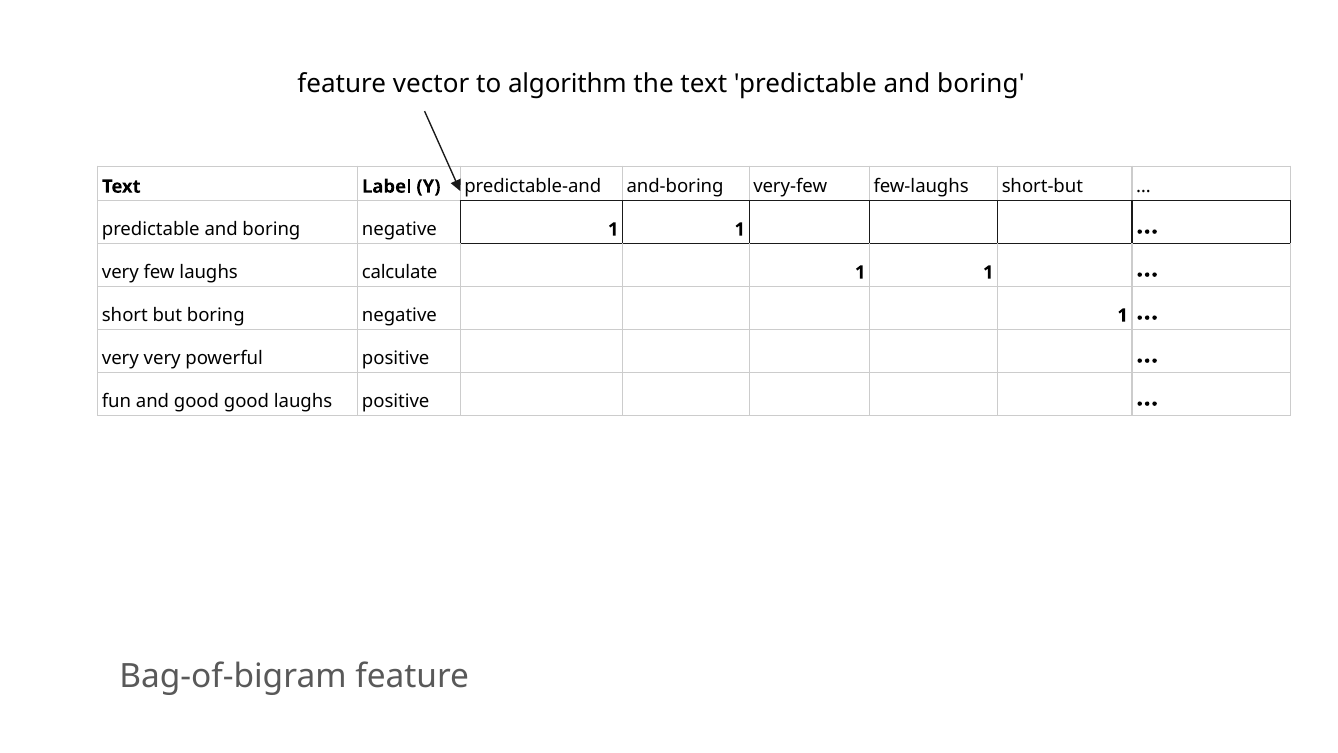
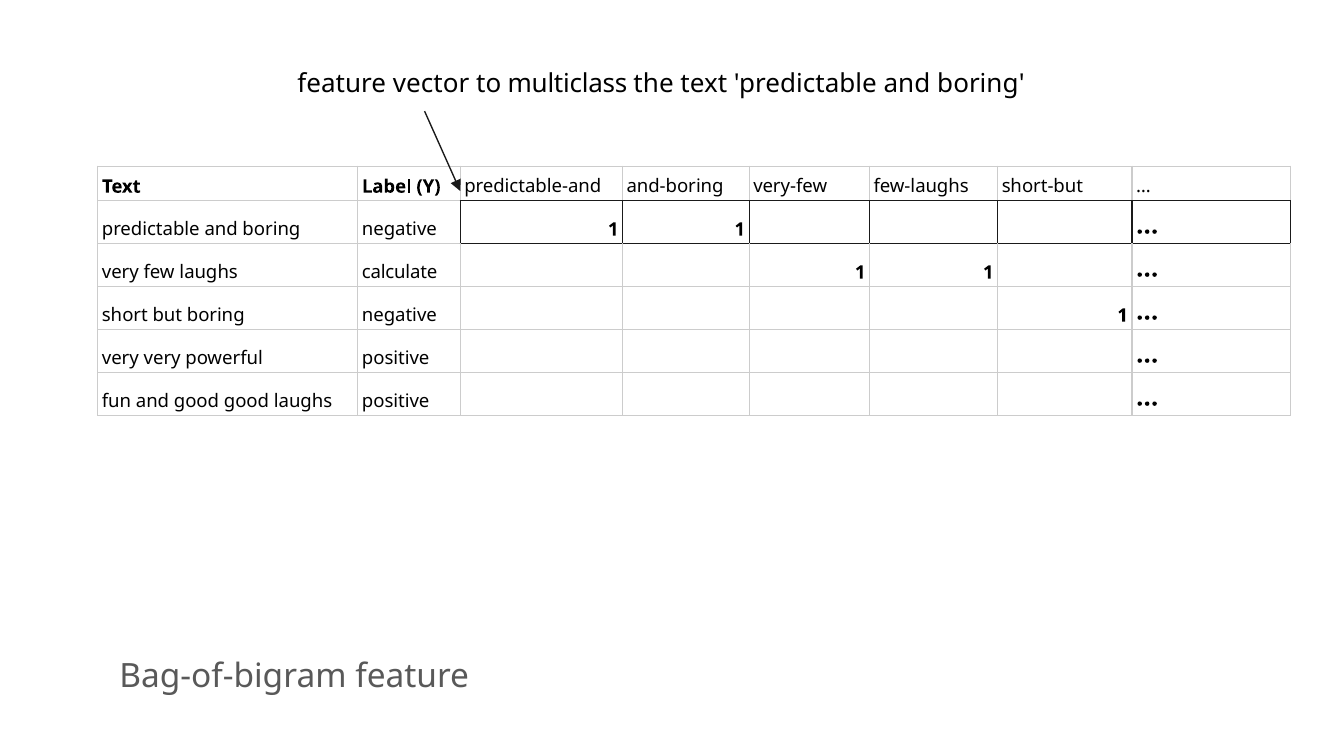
algorithm: algorithm -> multiclass (567, 83)
